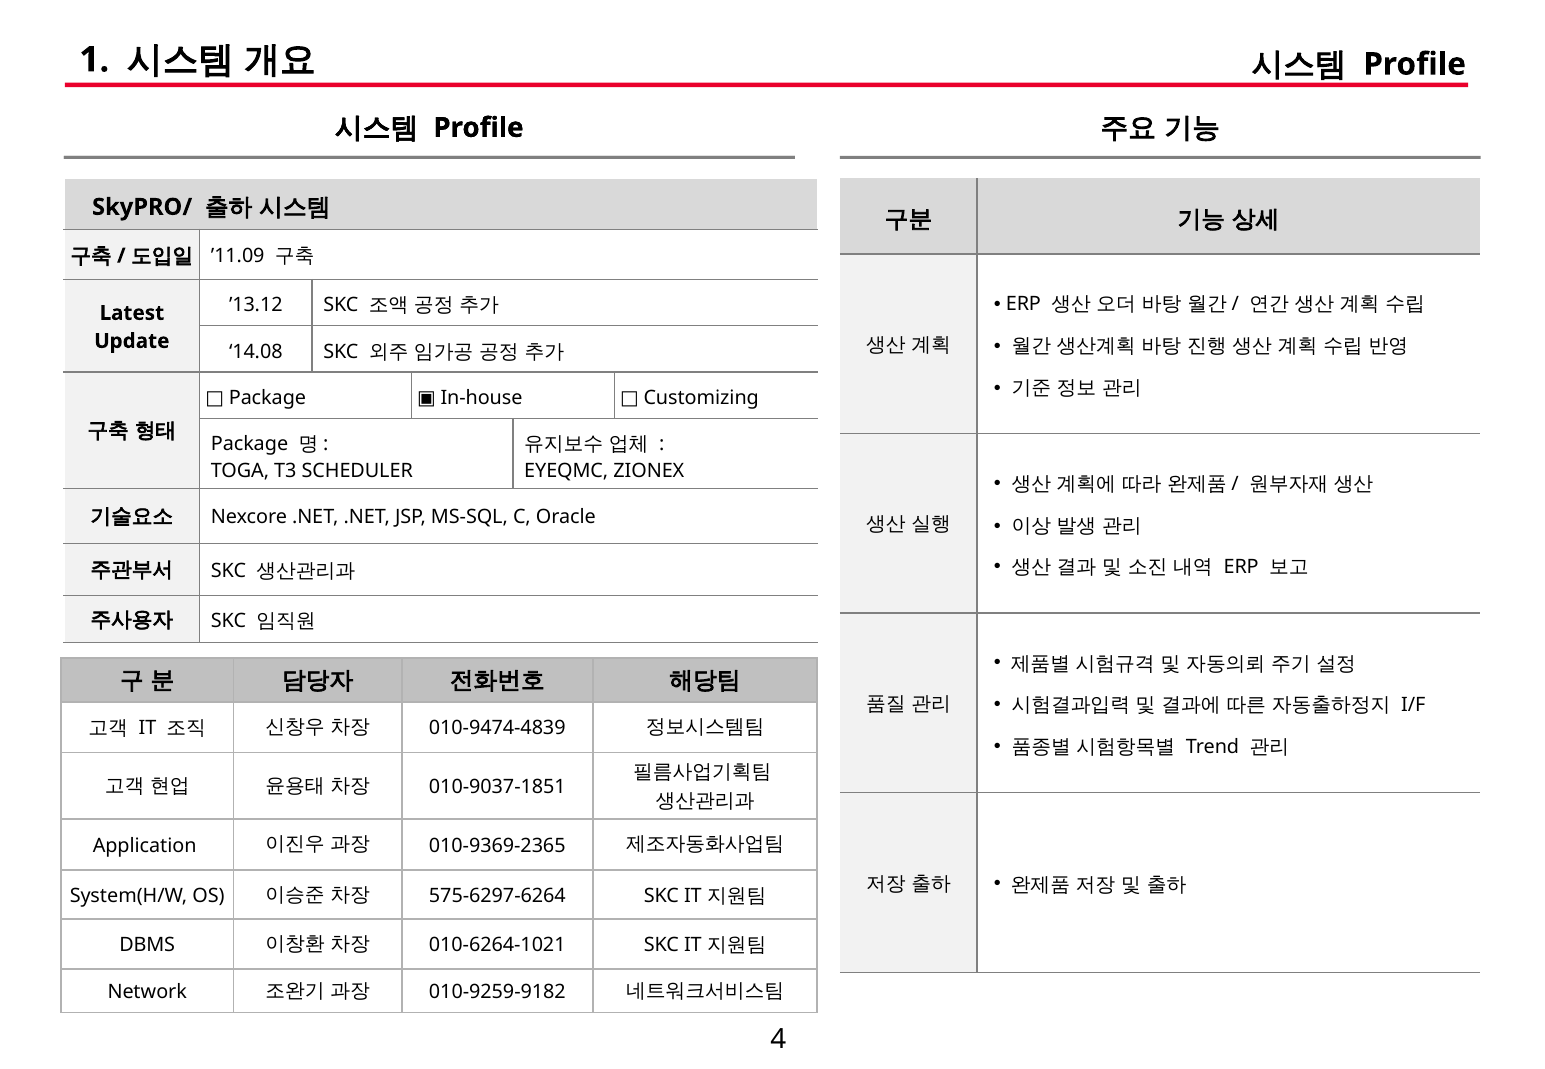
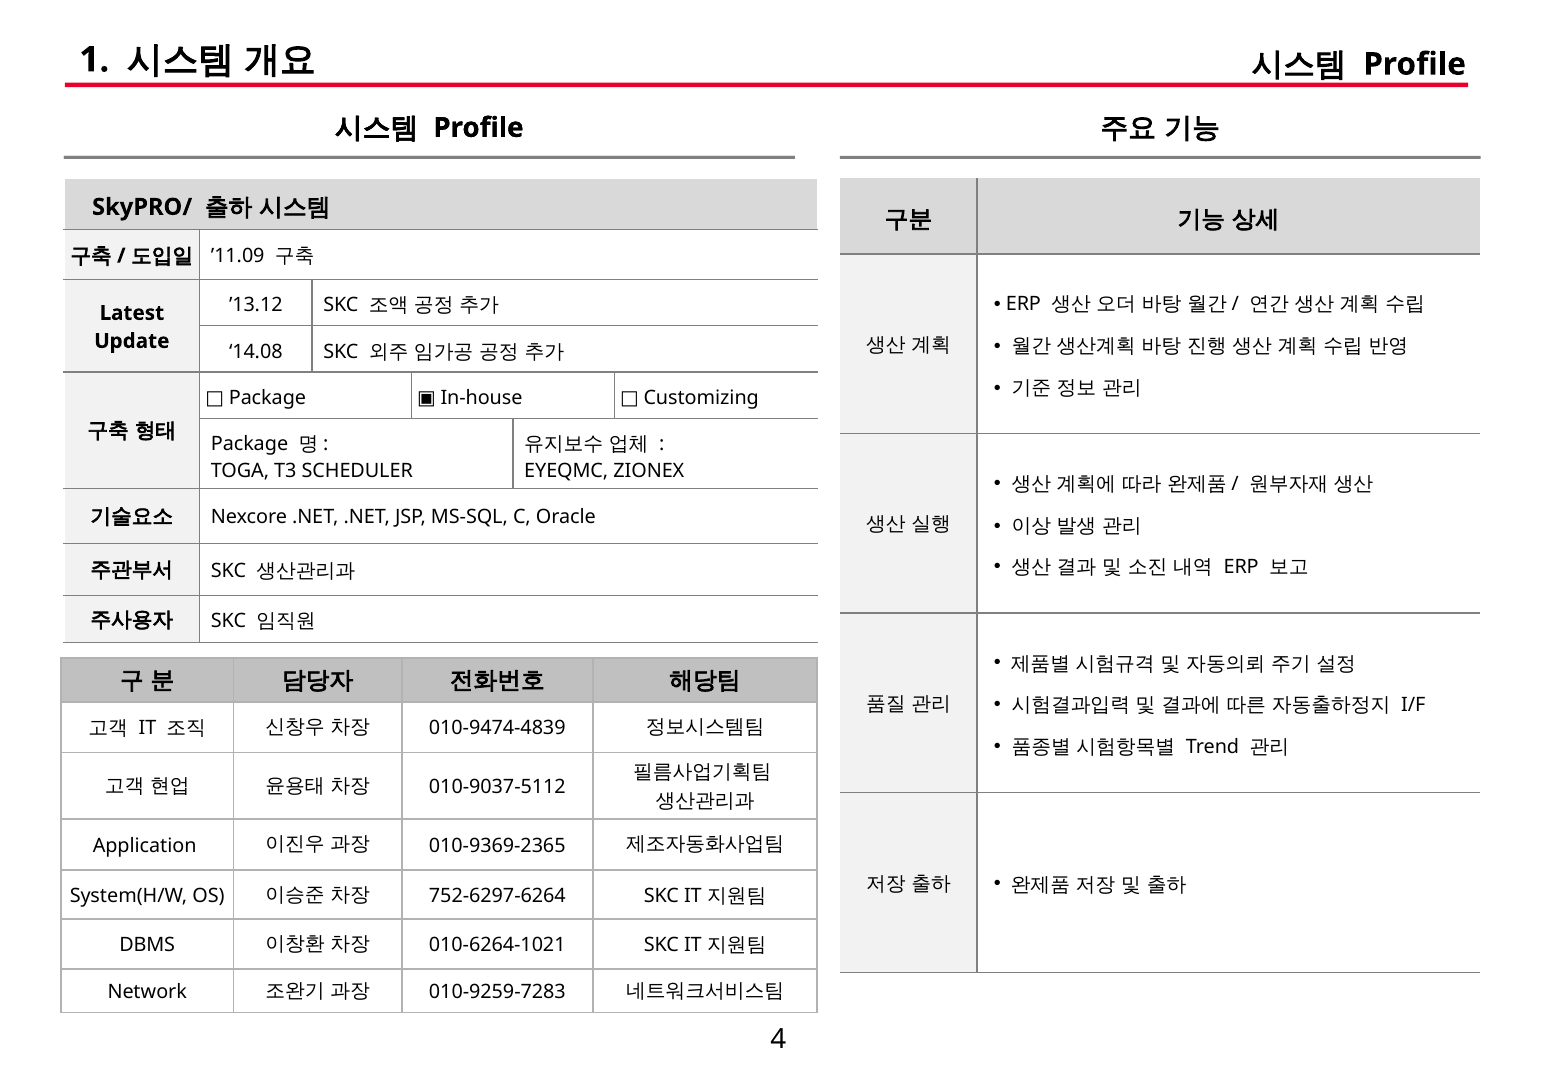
010-9037-1851: 010-9037-1851 -> 010-9037-5112 (497, 787)
575-6297-6264: 575-6297-6264 -> 752-6297-6264 (497, 896)
010-9259-9182: 010-9259-9182 -> 010-9259-7283 (497, 992)
